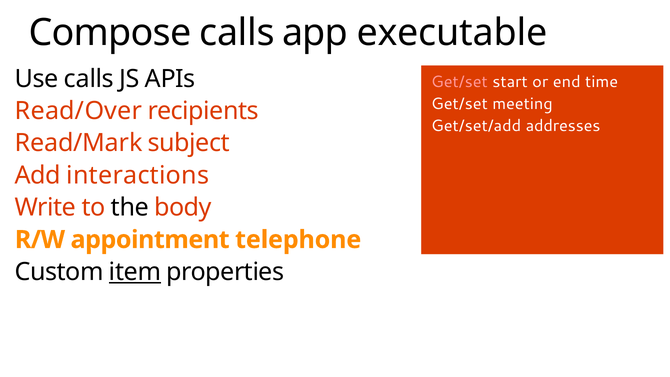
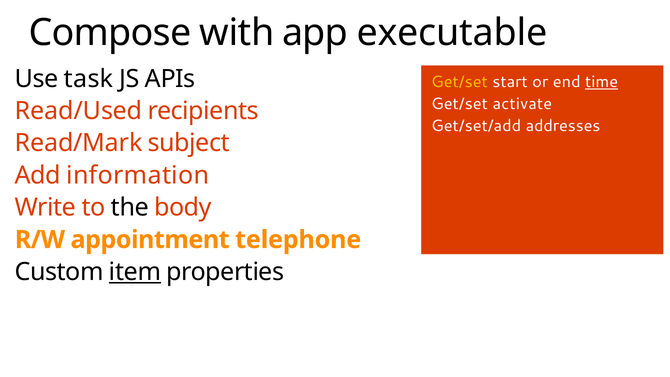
Compose calls: calls -> with (237, 33)
Use calls: calls -> task (89, 79)
Get/set colour: pink -> yellow (459, 82)
time underline: none -> present (602, 82)
meeting: meeting -> activate (522, 104)
Read/Over: Read/Over -> Read/Used (79, 111)
interactions: interactions -> information (138, 175)
